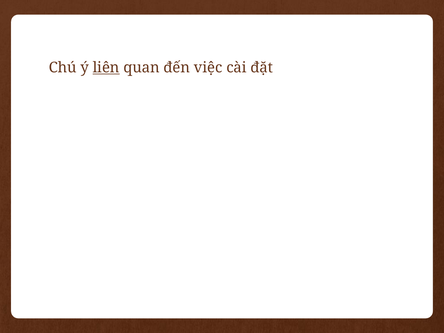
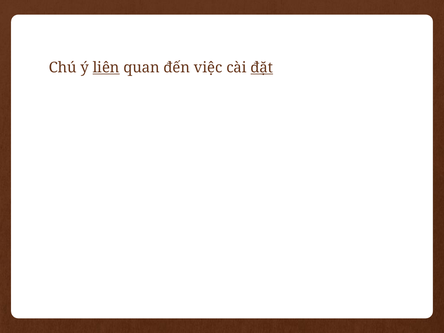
đặt underline: none -> present (262, 68)
